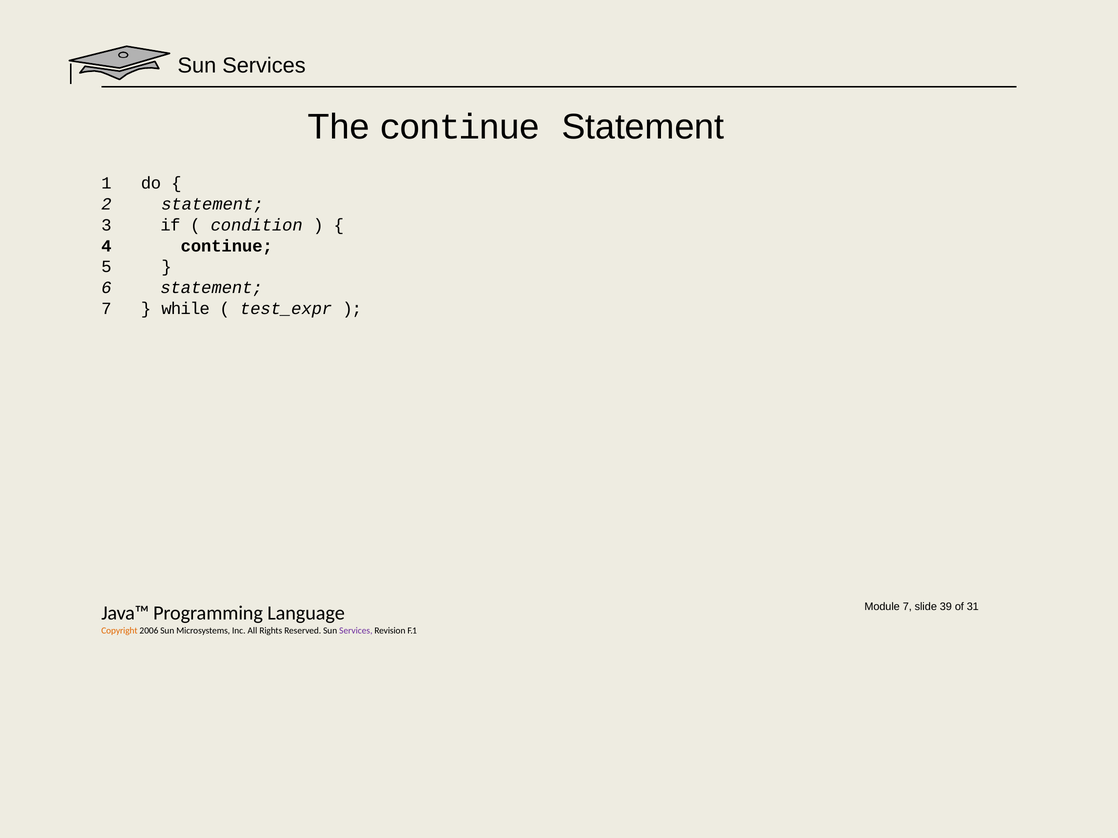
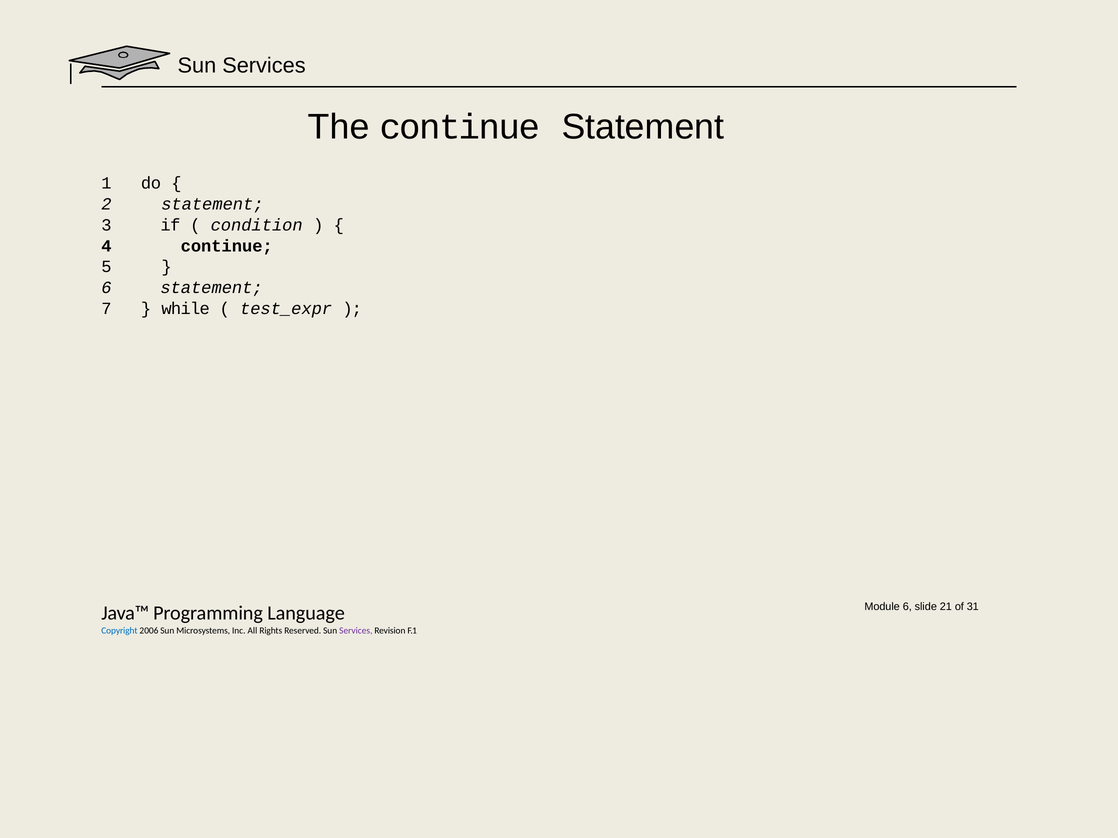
Module 7: 7 -> 6 (907, 607)
39: 39 -> 21 (946, 607)
Copyright colour: orange -> blue (119, 631)
